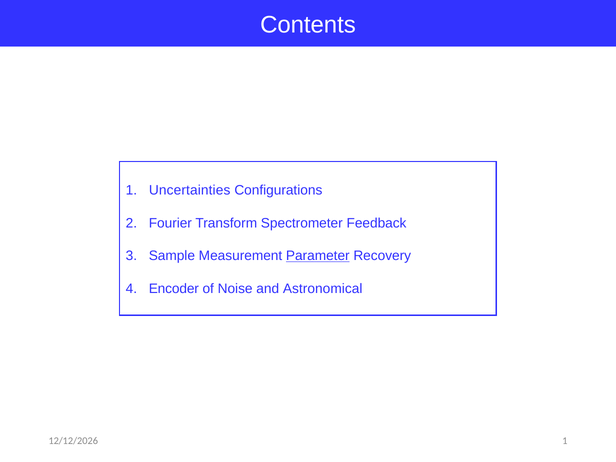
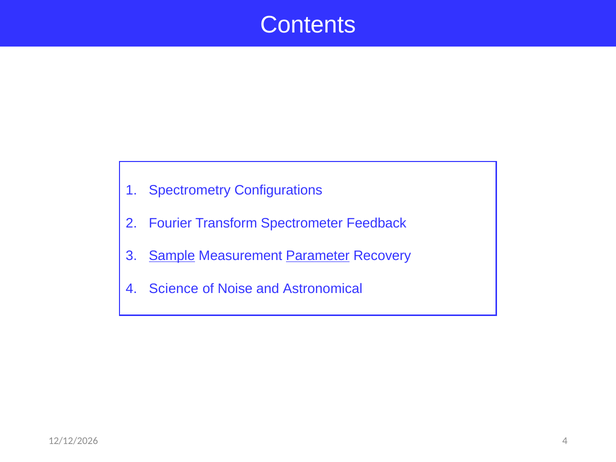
Uncertainties: Uncertainties -> Spectrometry (190, 190)
Sample underline: none -> present (172, 256)
Encoder: Encoder -> Science (174, 289)
1: 1 -> 4 (565, 441)
